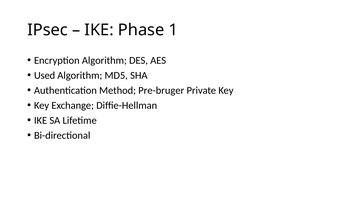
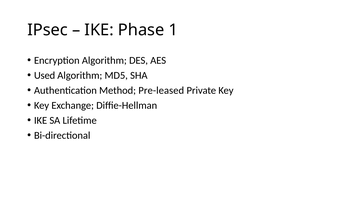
Pre-bruger: Pre-bruger -> Pre-leased (161, 91)
